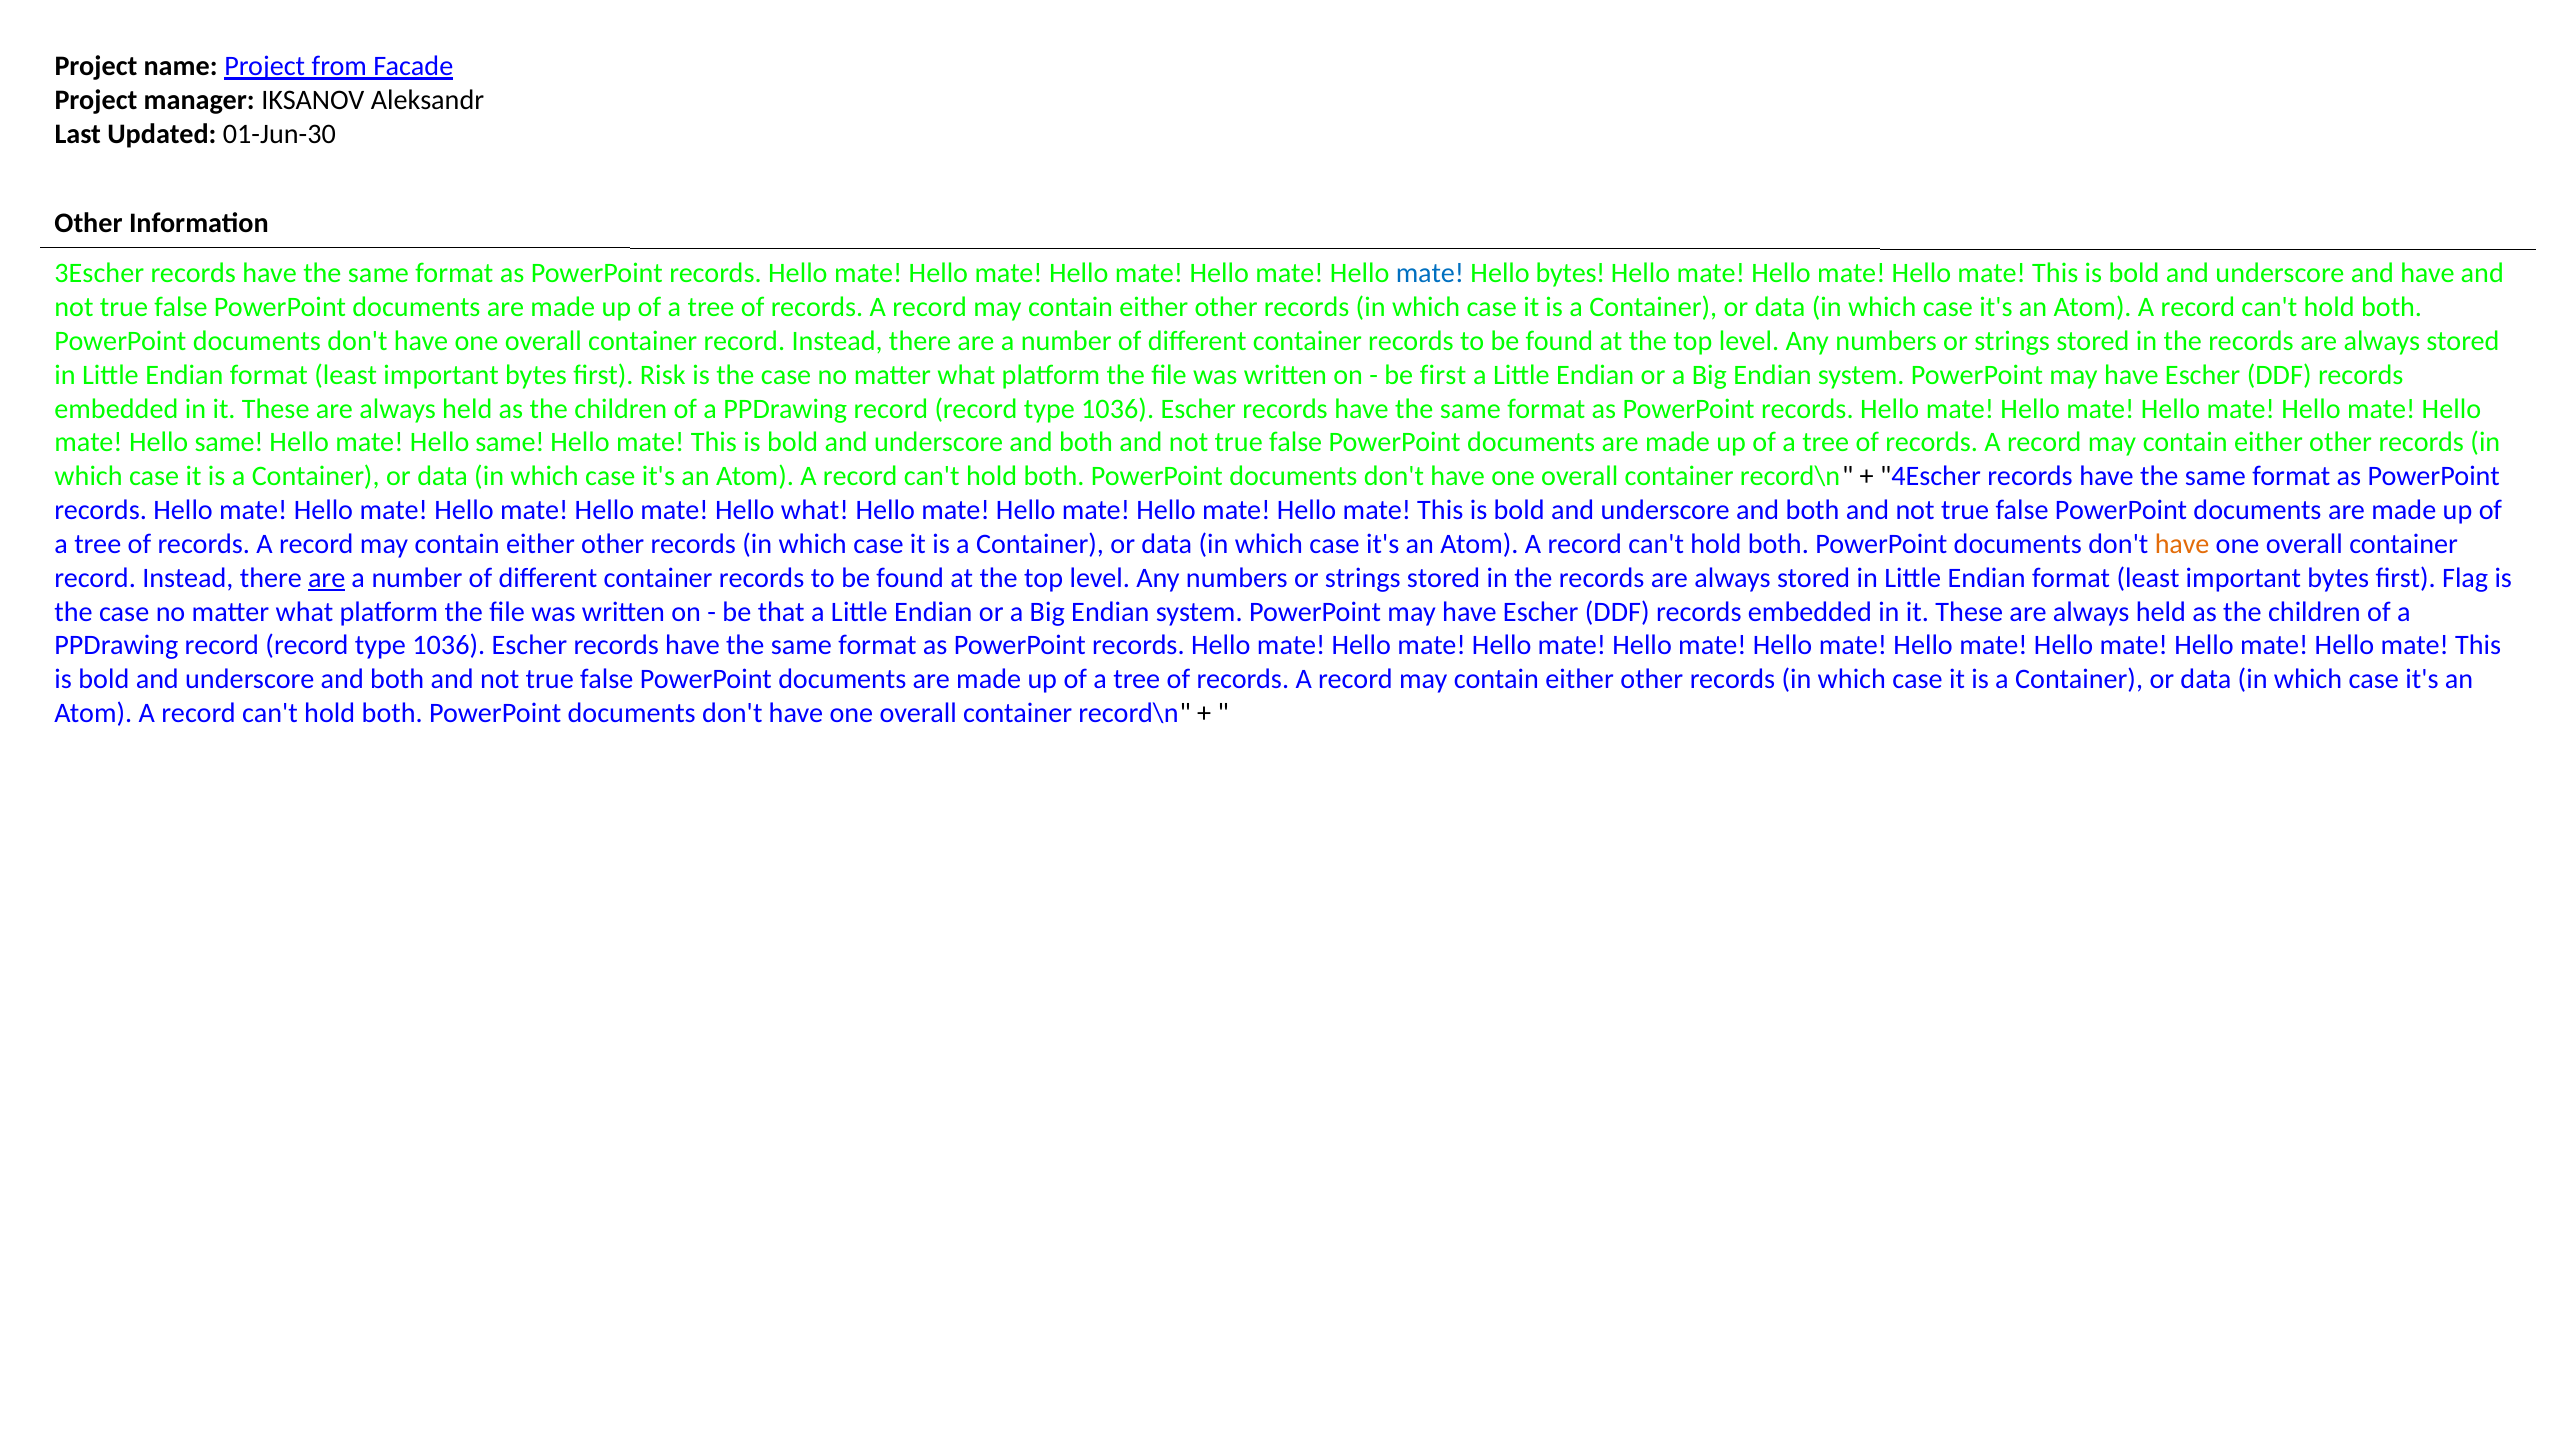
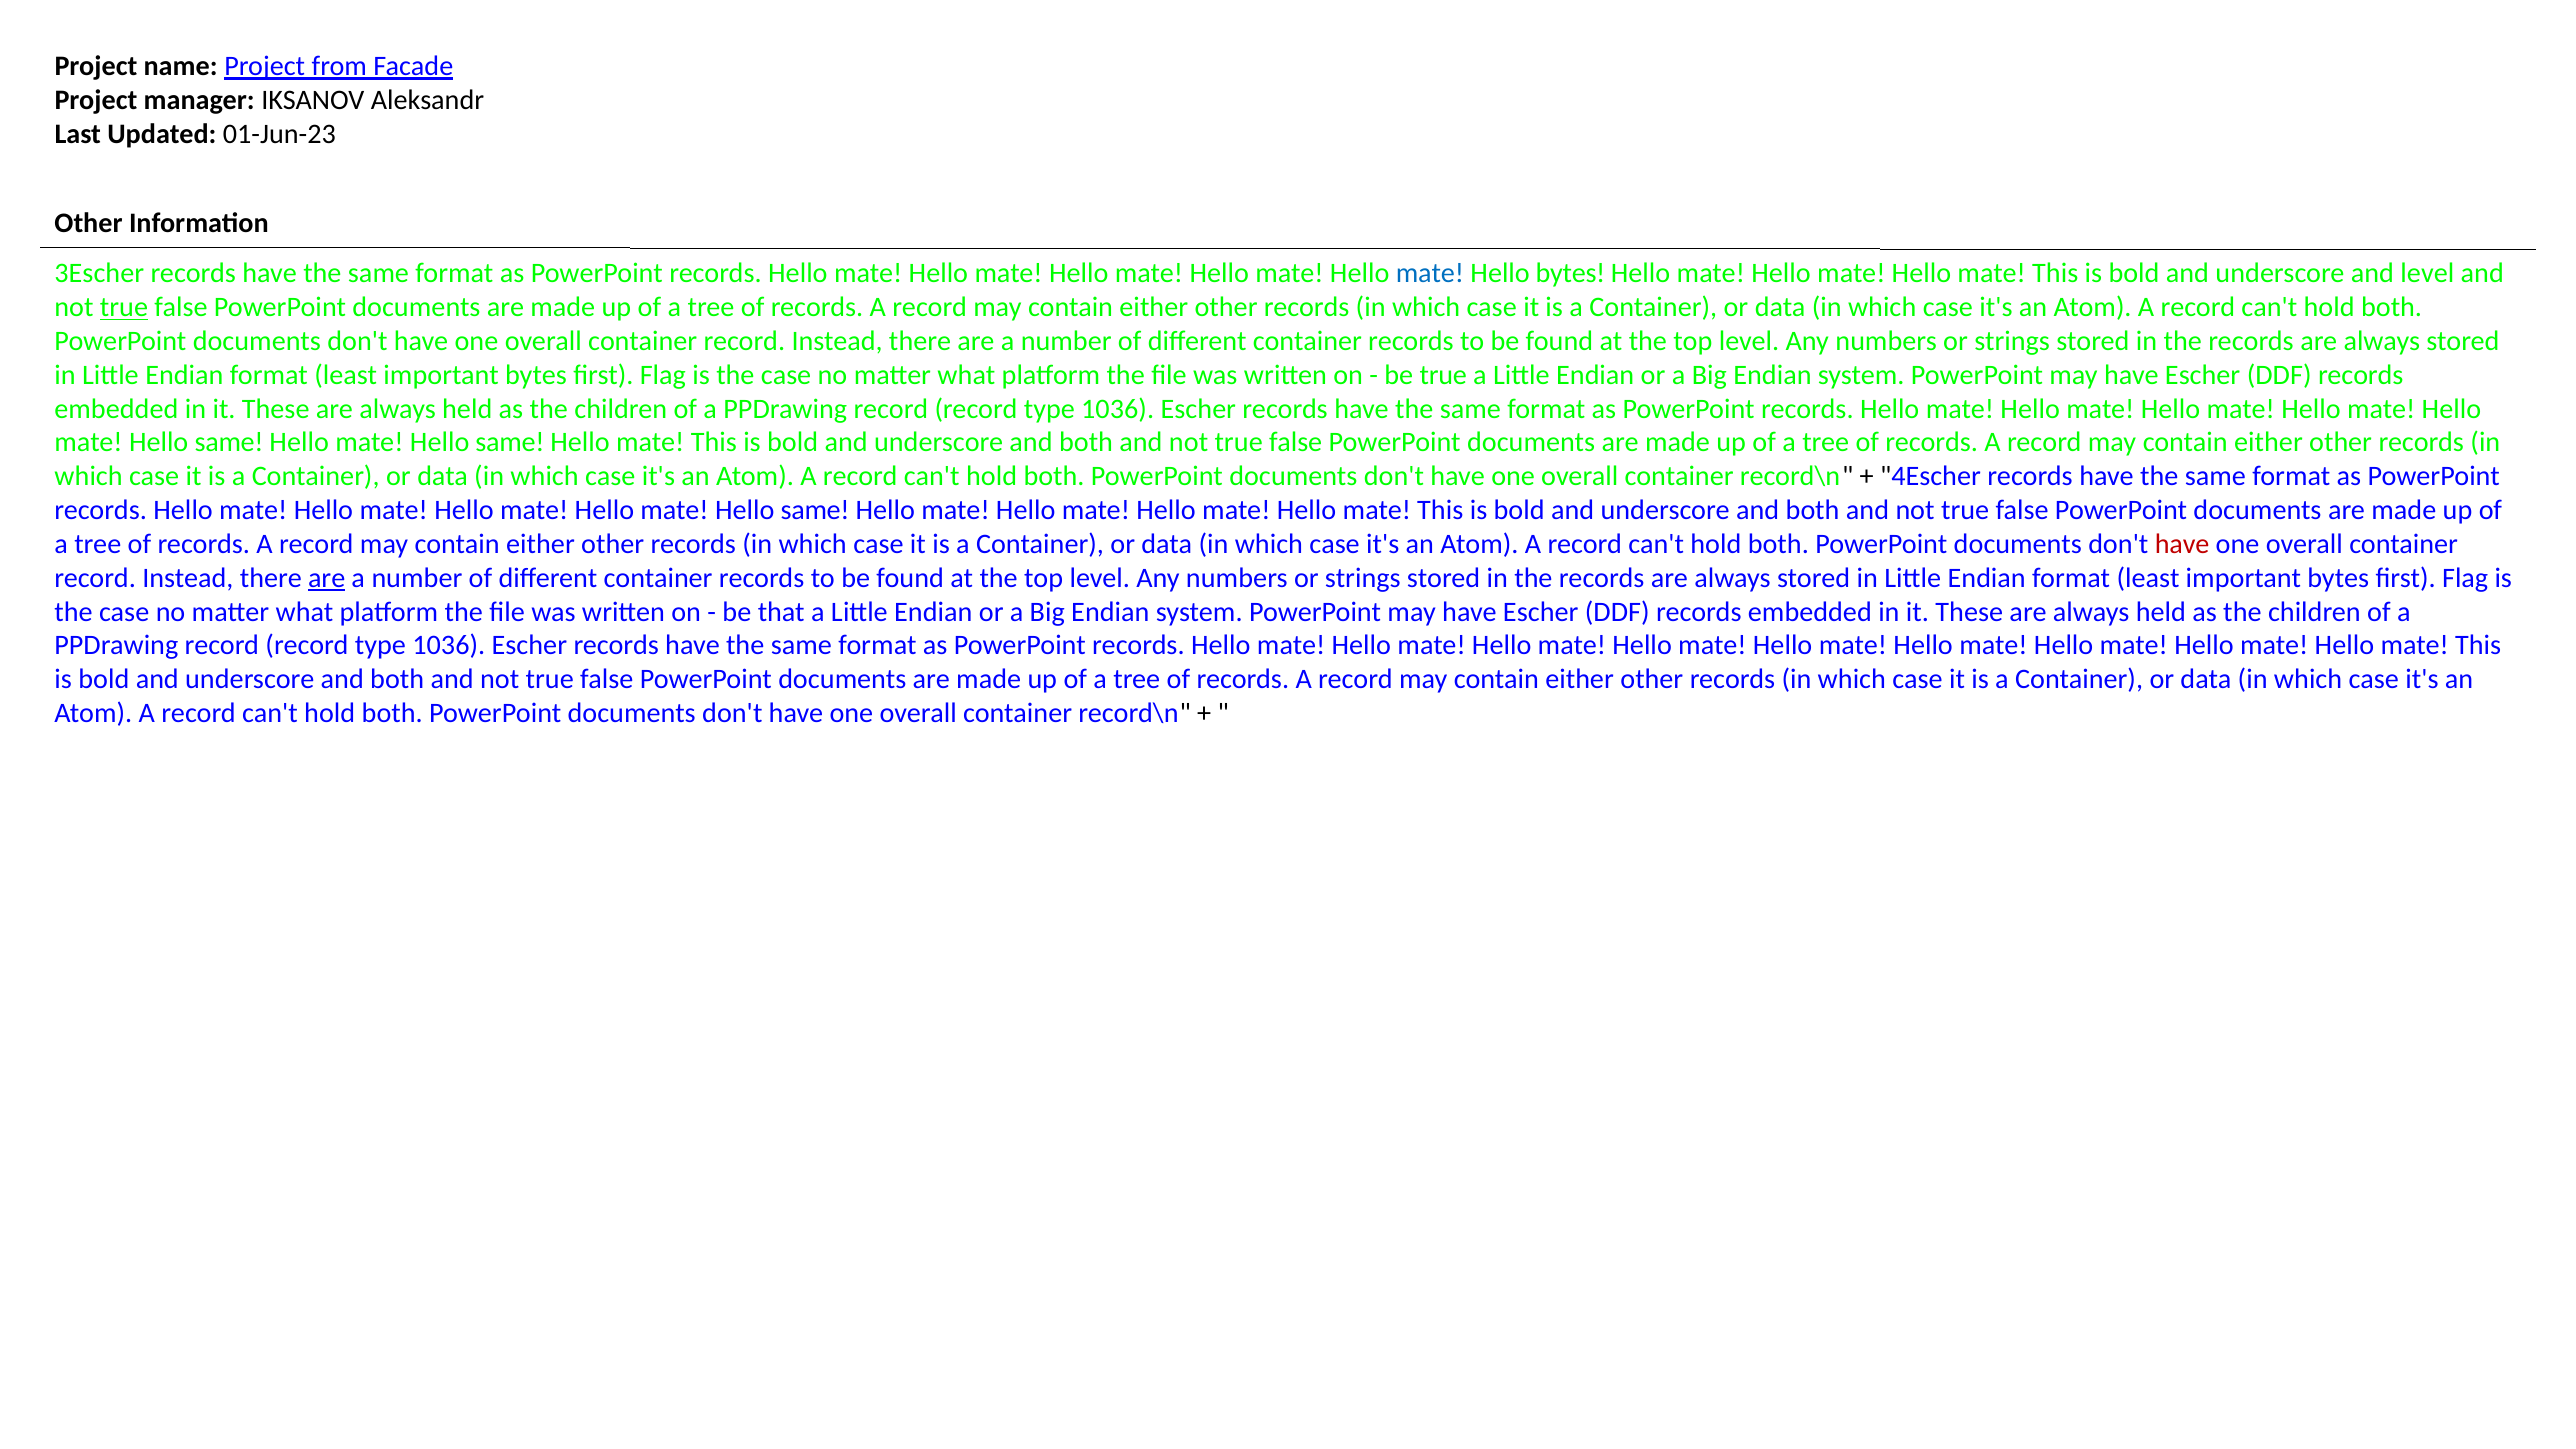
01-Jun-30: 01-Jun-30 -> 01-Jun-23 (279, 134)
and have: have -> level (2427, 274)
true underline: none -> present (124, 307)
Risk: Risk -> Flag (663, 375)
be first: first -> true (1443, 375)
what: what -> same (815, 510)
have colour: orange -> red (2182, 544)
